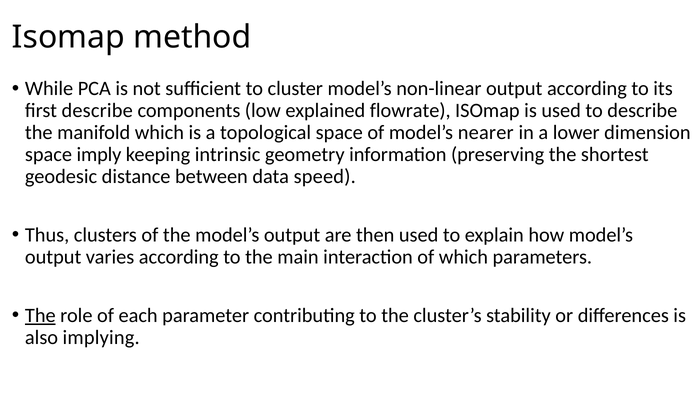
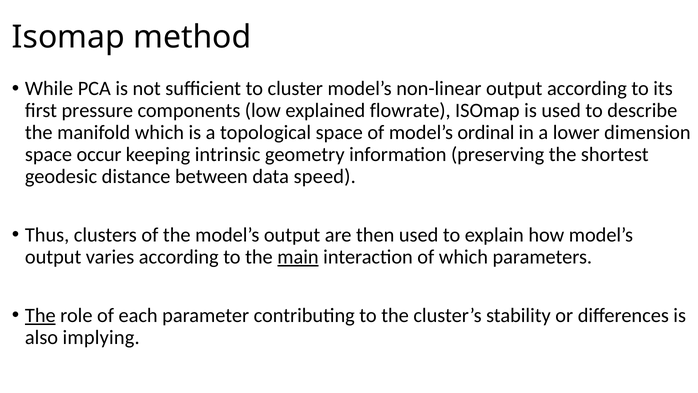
first describe: describe -> pressure (97, 111)
nearer: nearer -> ordinal (486, 133)
imply: imply -> occur (99, 154)
main underline: none -> present (298, 257)
